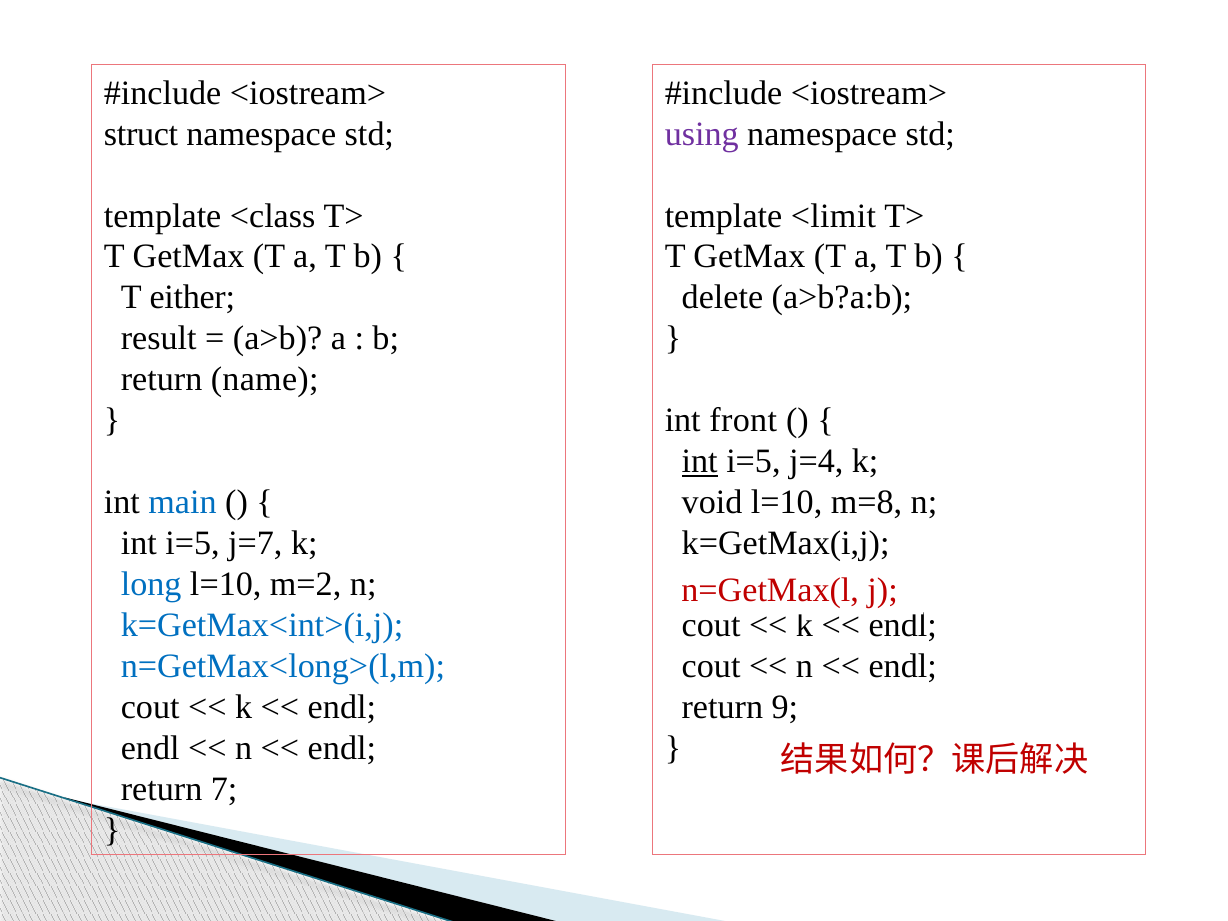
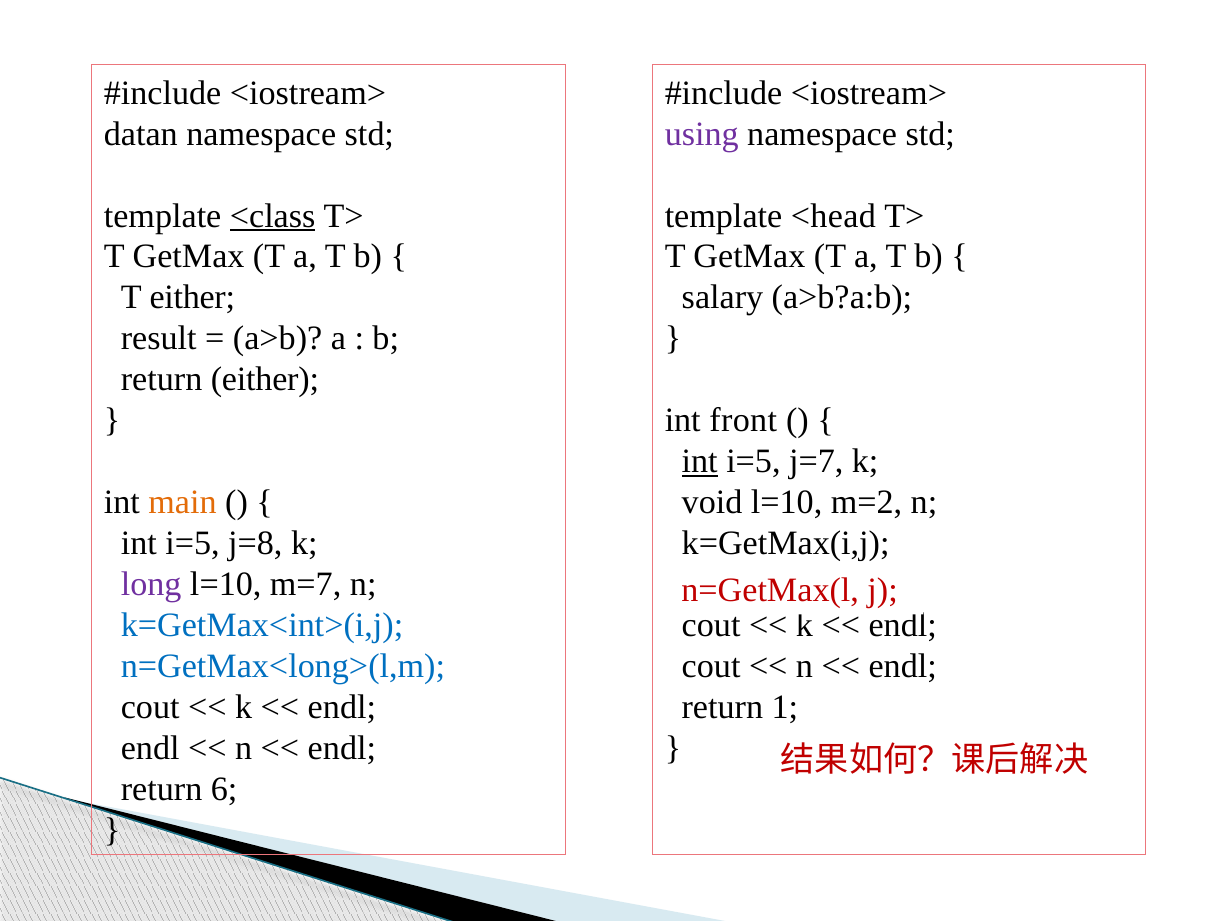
struct: struct -> datan (141, 134)
<class underline: none -> present (273, 216)
<limit: <limit -> <head (833, 216)
delete: delete -> salary (722, 298)
return name: name -> either (265, 380)
j=4: j=4 -> j=7 (816, 461)
main colour: blue -> orange (183, 502)
m=8: m=8 -> m=2 (867, 502)
j=7: j=7 -> j=8 (255, 543)
long colour: blue -> purple (151, 584)
m=2: m=2 -> m=7 (306, 584)
9: 9 -> 1 (785, 707)
7: 7 -> 6 (224, 789)
